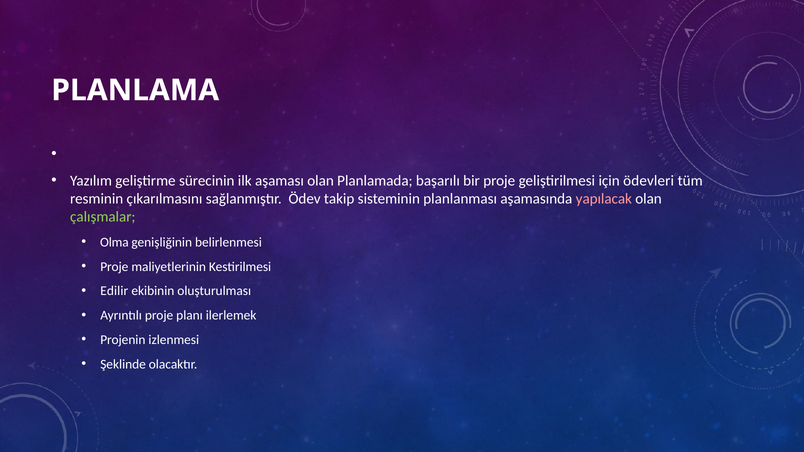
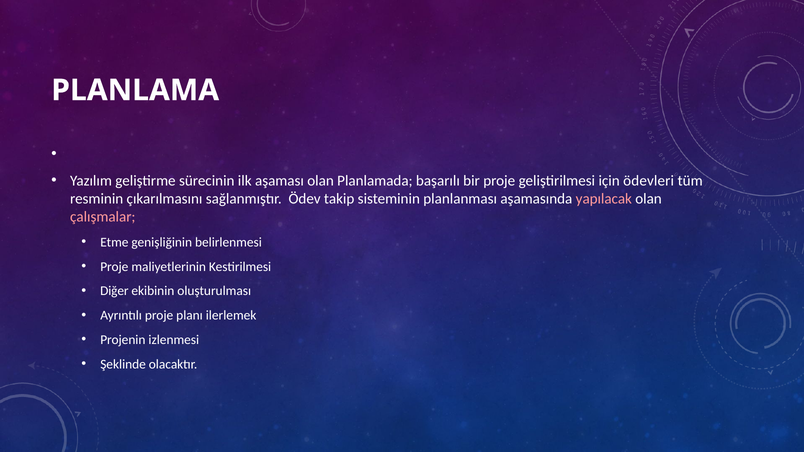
çalışmalar colour: light green -> pink (103, 217)
Olma: Olma -> Etme (114, 242)
Edilir: Edilir -> Diğer (114, 291)
